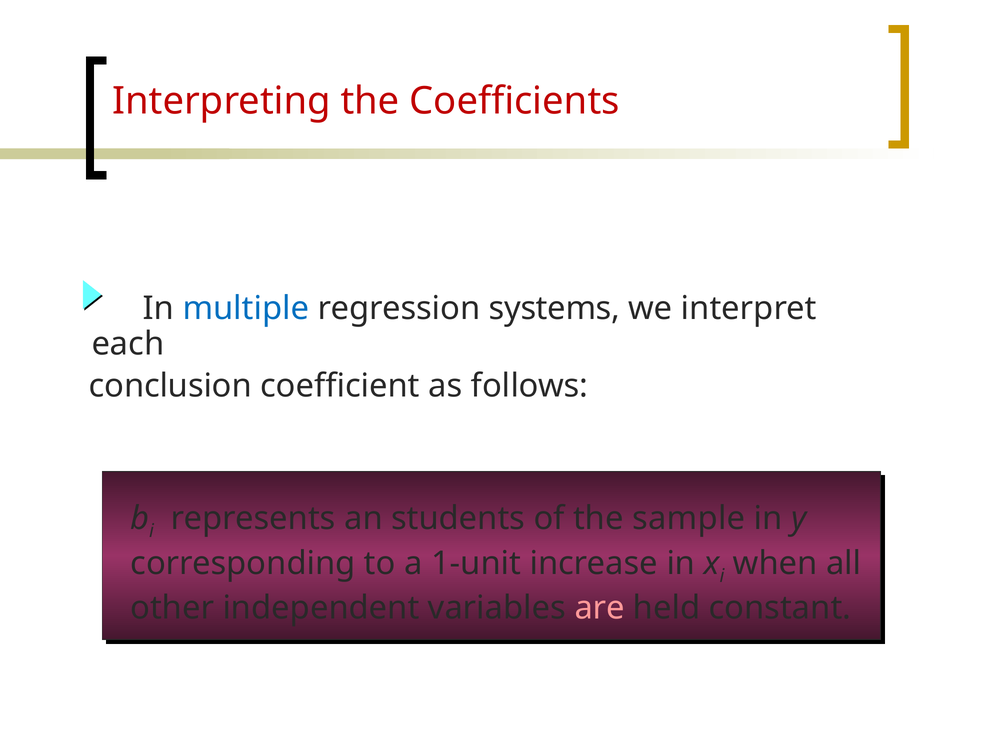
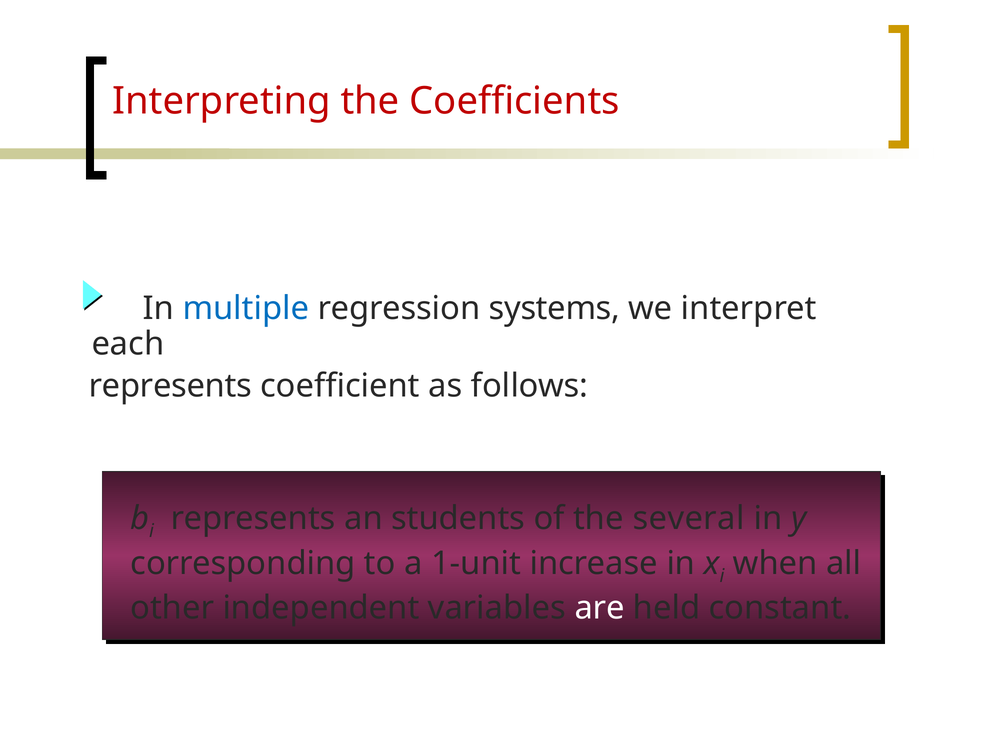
conclusion: conclusion -> represents (170, 386)
sample: sample -> several (689, 518)
are colour: pink -> white (600, 607)
